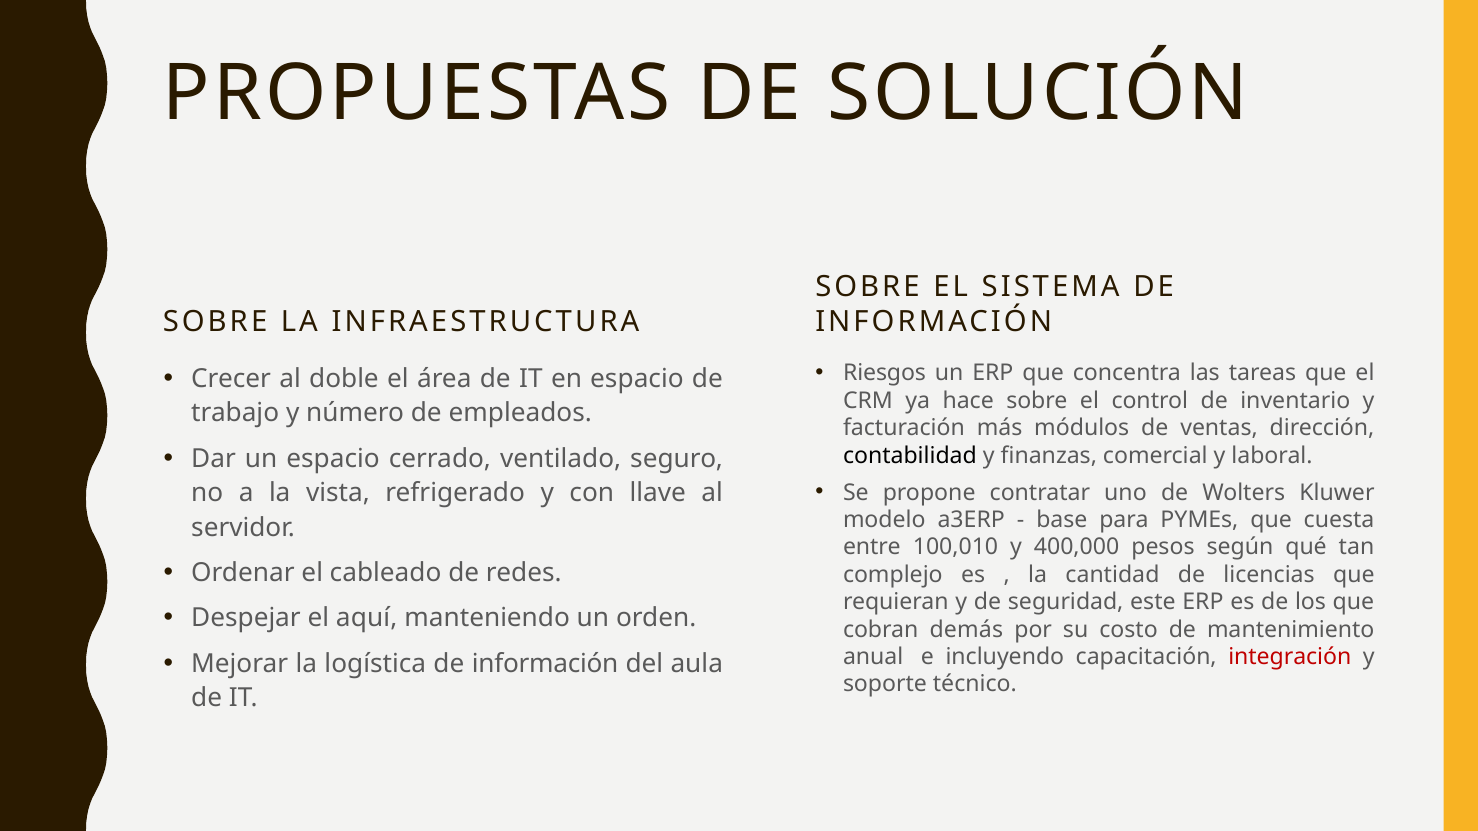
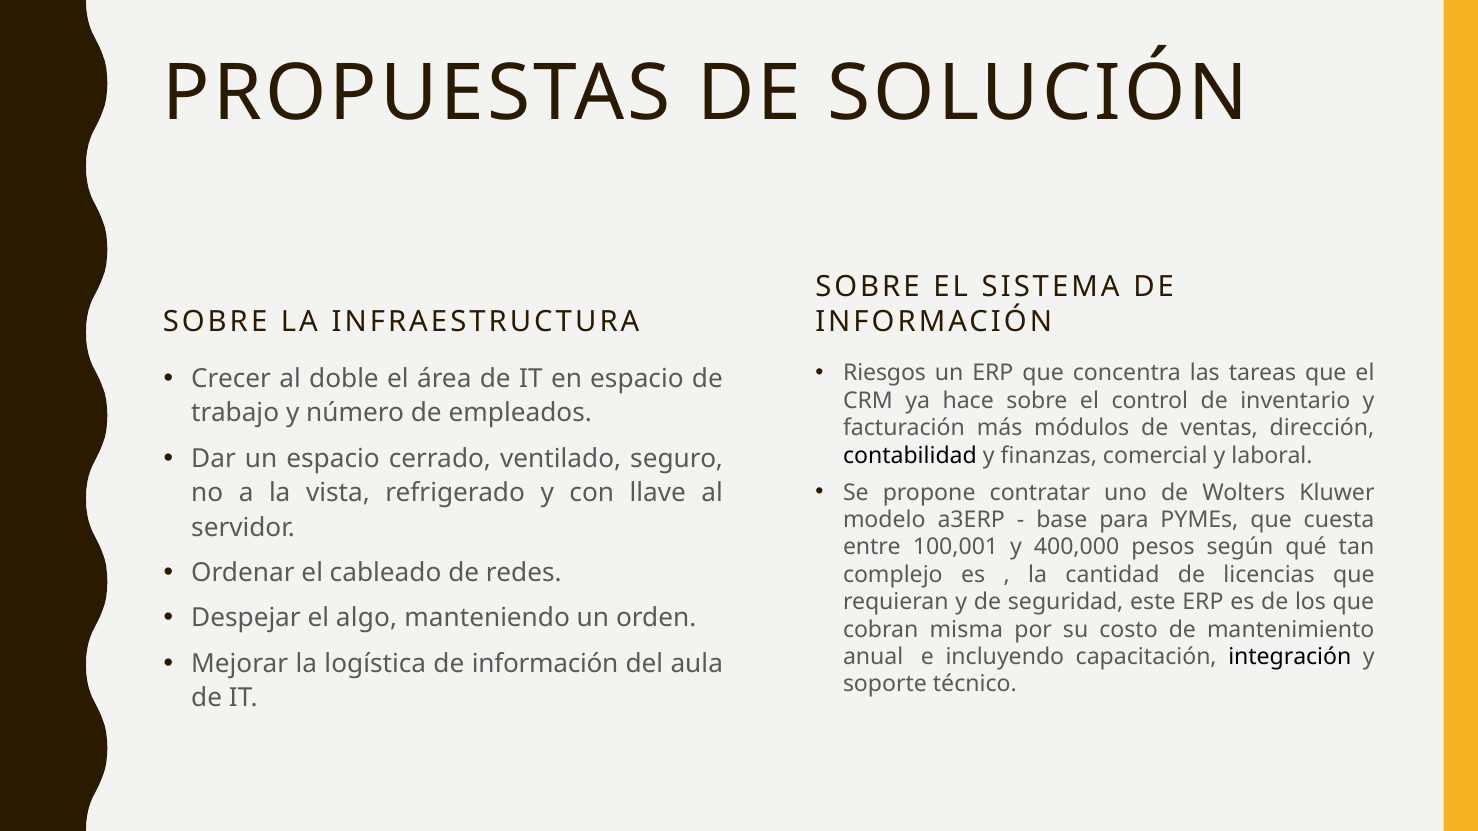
100,010: 100,010 -> 100,001 (955, 548)
aquí: aquí -> algo (367, 619)
demás: demás -> misma (966, 630)
integración colour: red -> black (1290, 657)
